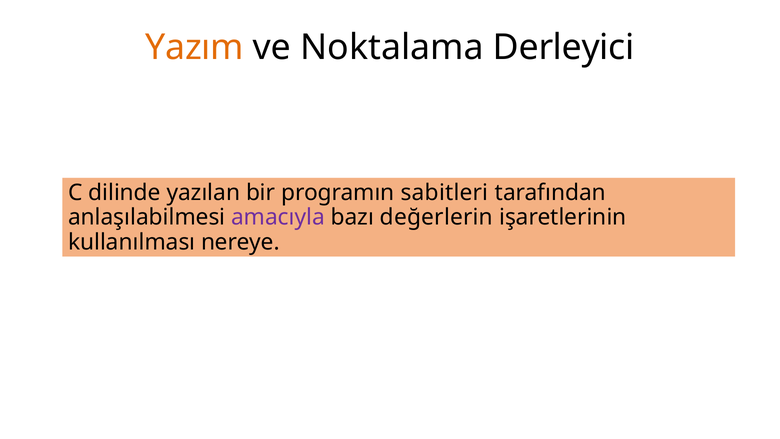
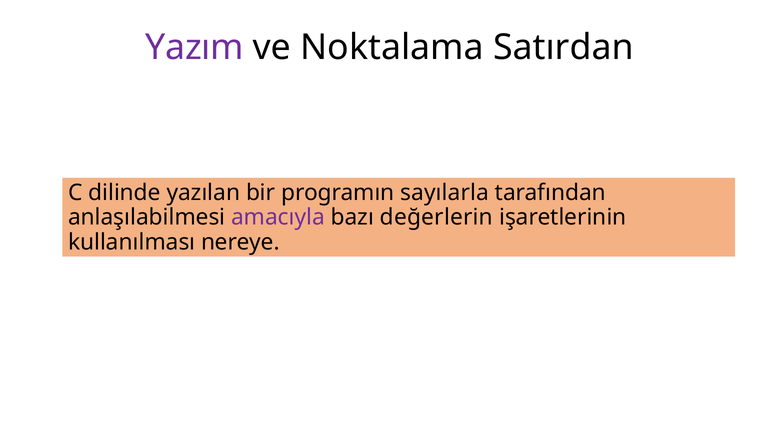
Yazım colour: orange -> purple (195, 47)
Derleyici: Derleyici -> Satırdan (563, 47)
sabitleri: sabitleri -> sayılarla (445, 193)
